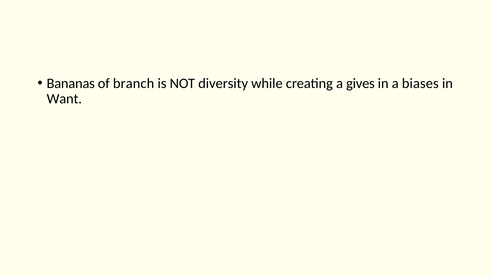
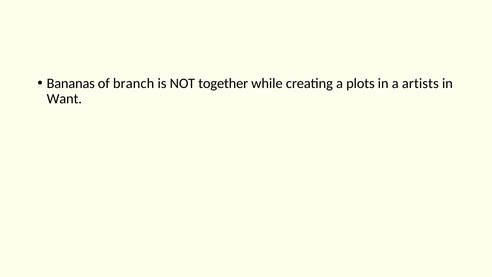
diversity: diversity -> together (223, 83)
gives: gives -> plots (360, 83)
biases: biases -> artists (420, 83)
